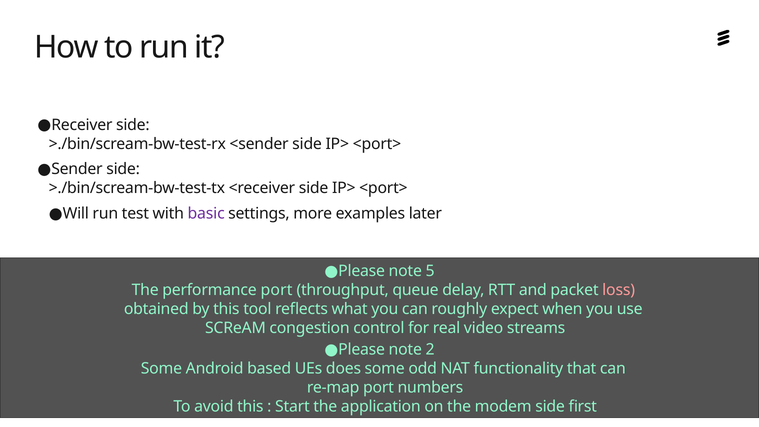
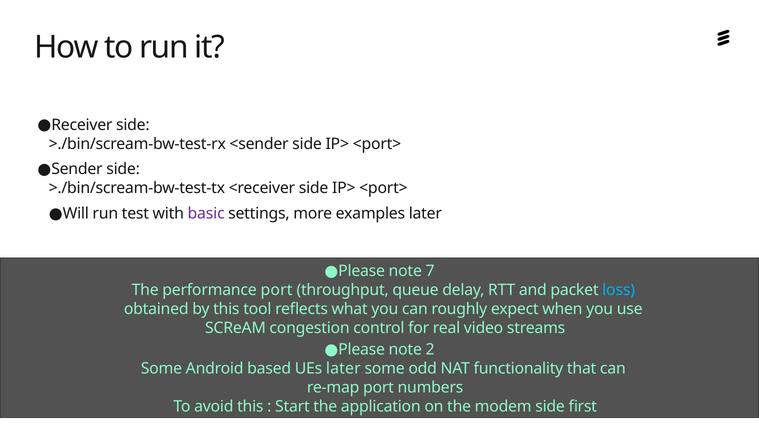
5: 5 -> 7 (430, 271)
loss colour: pink -> light blue (619, 290)
UEs does: does -> later (343, 369)
